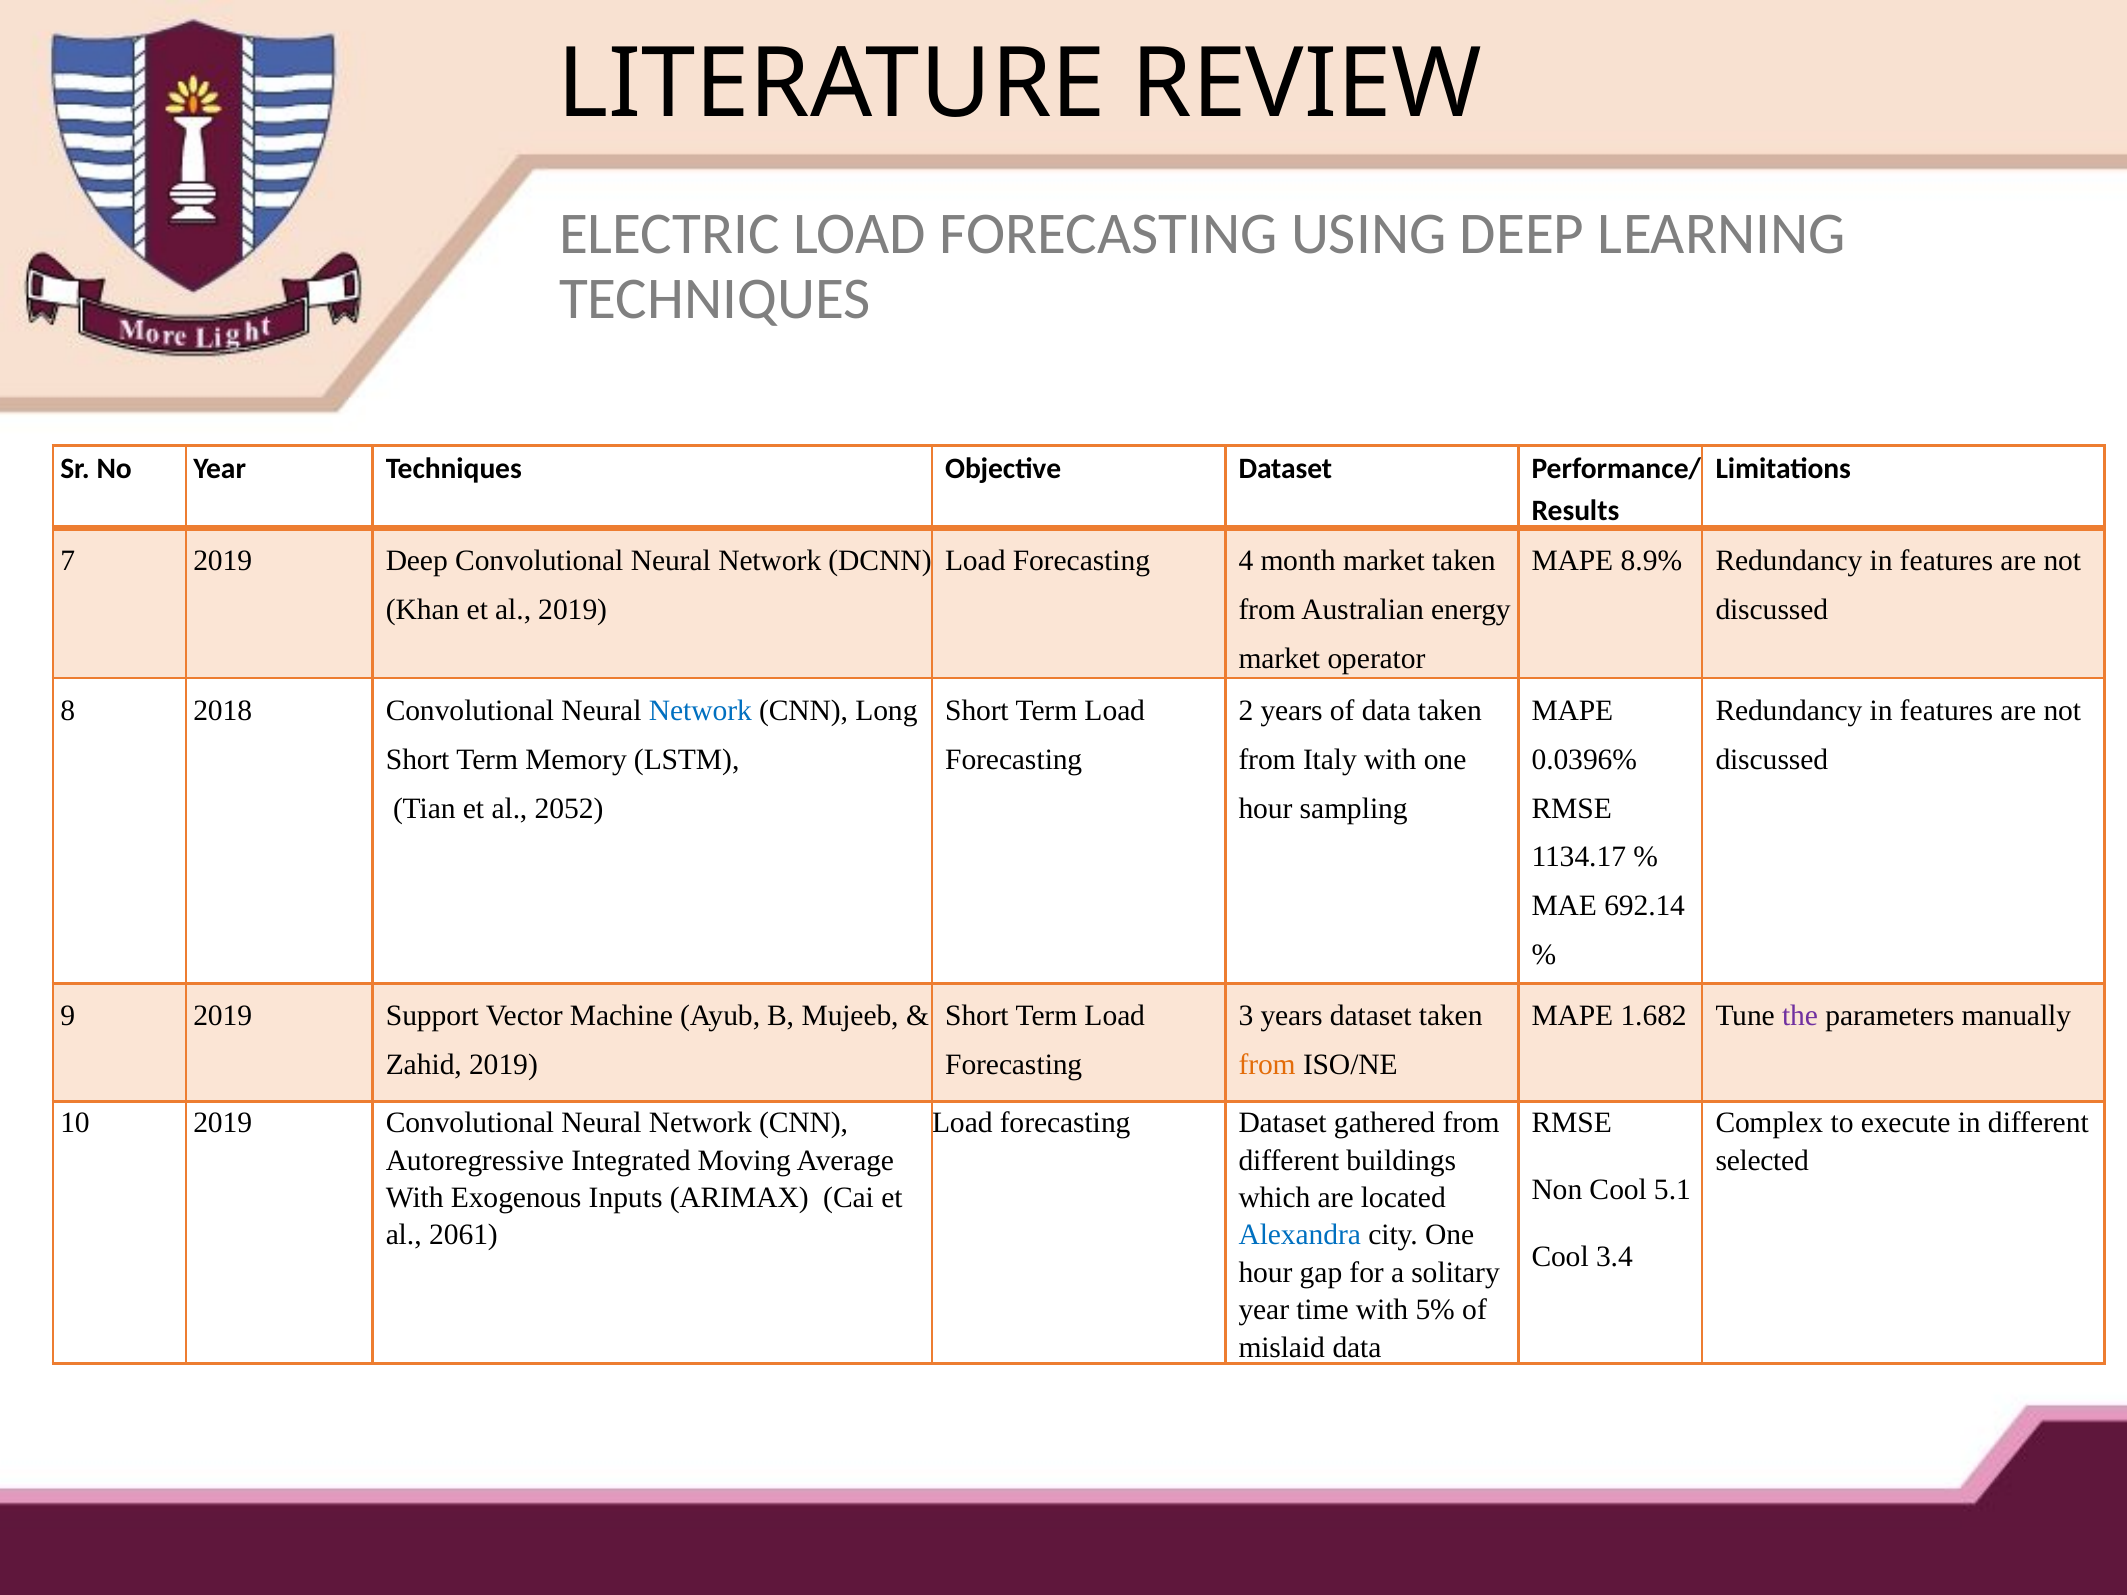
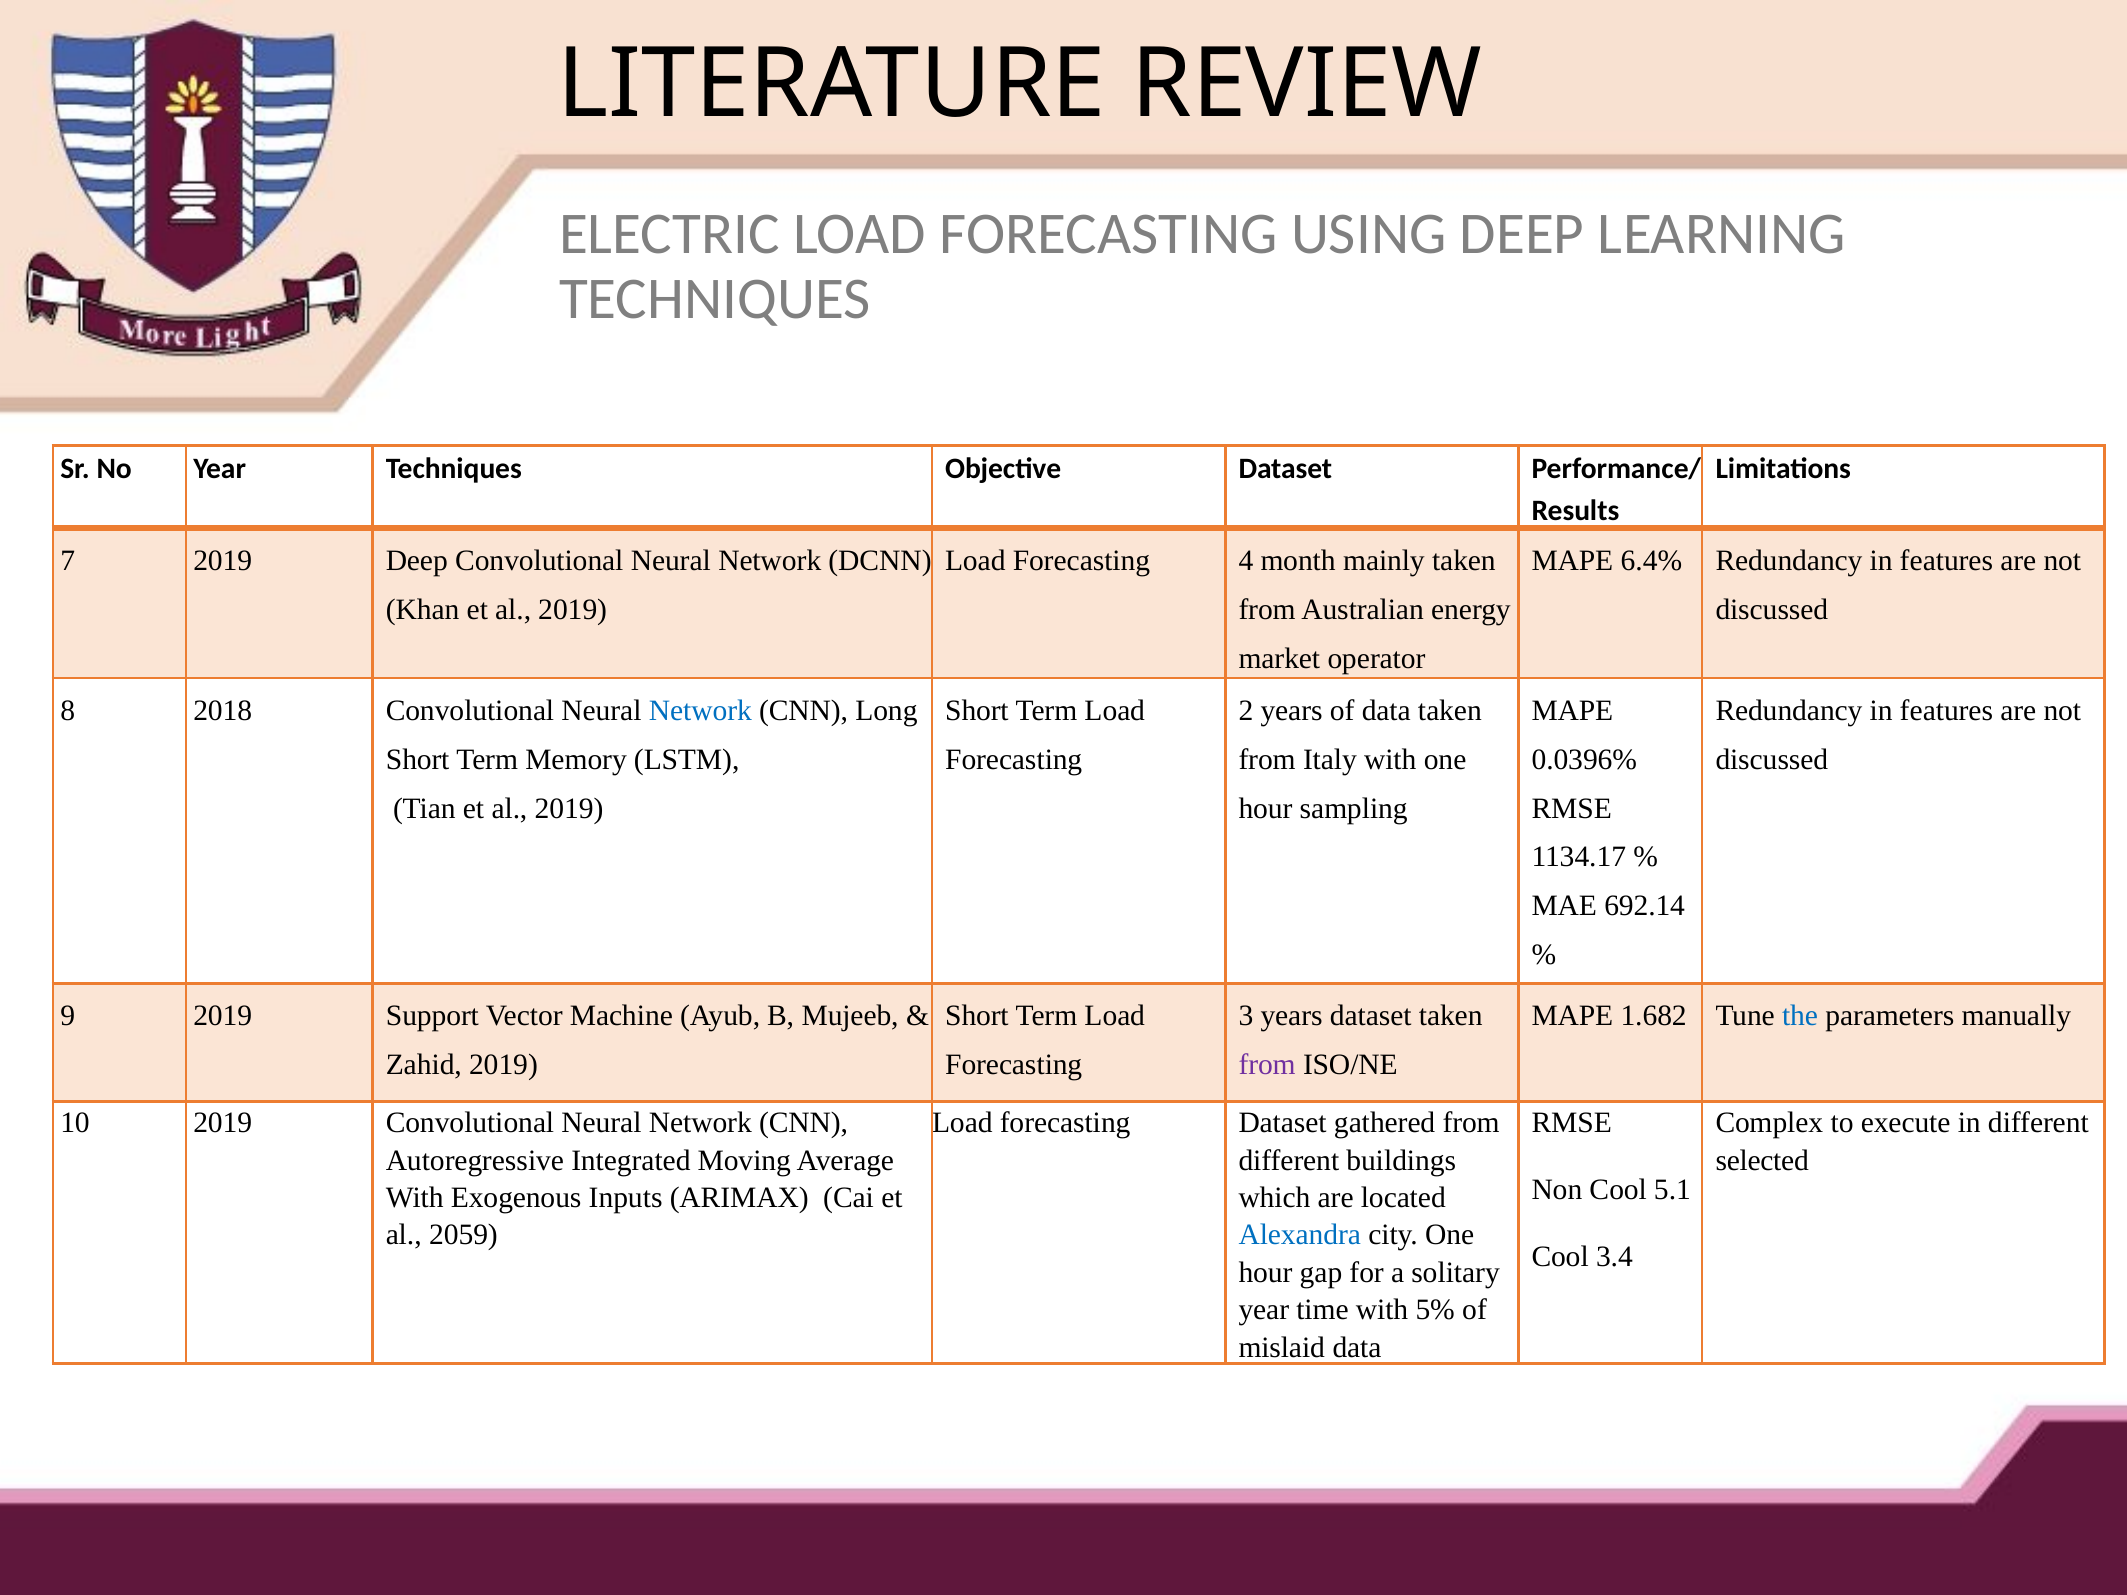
month market: market -> mainly (1384, 561)
8.9%: 8.9% -> 6.4% (1651, 561)
Tian et al 2052: 2052 -> 2019 (569, 808)
the colour: purple -> blue (1800, 1016)
from colour: orange -> purple (1267, 1065)
2061: 2061 -> 2059 (463, 1235)
